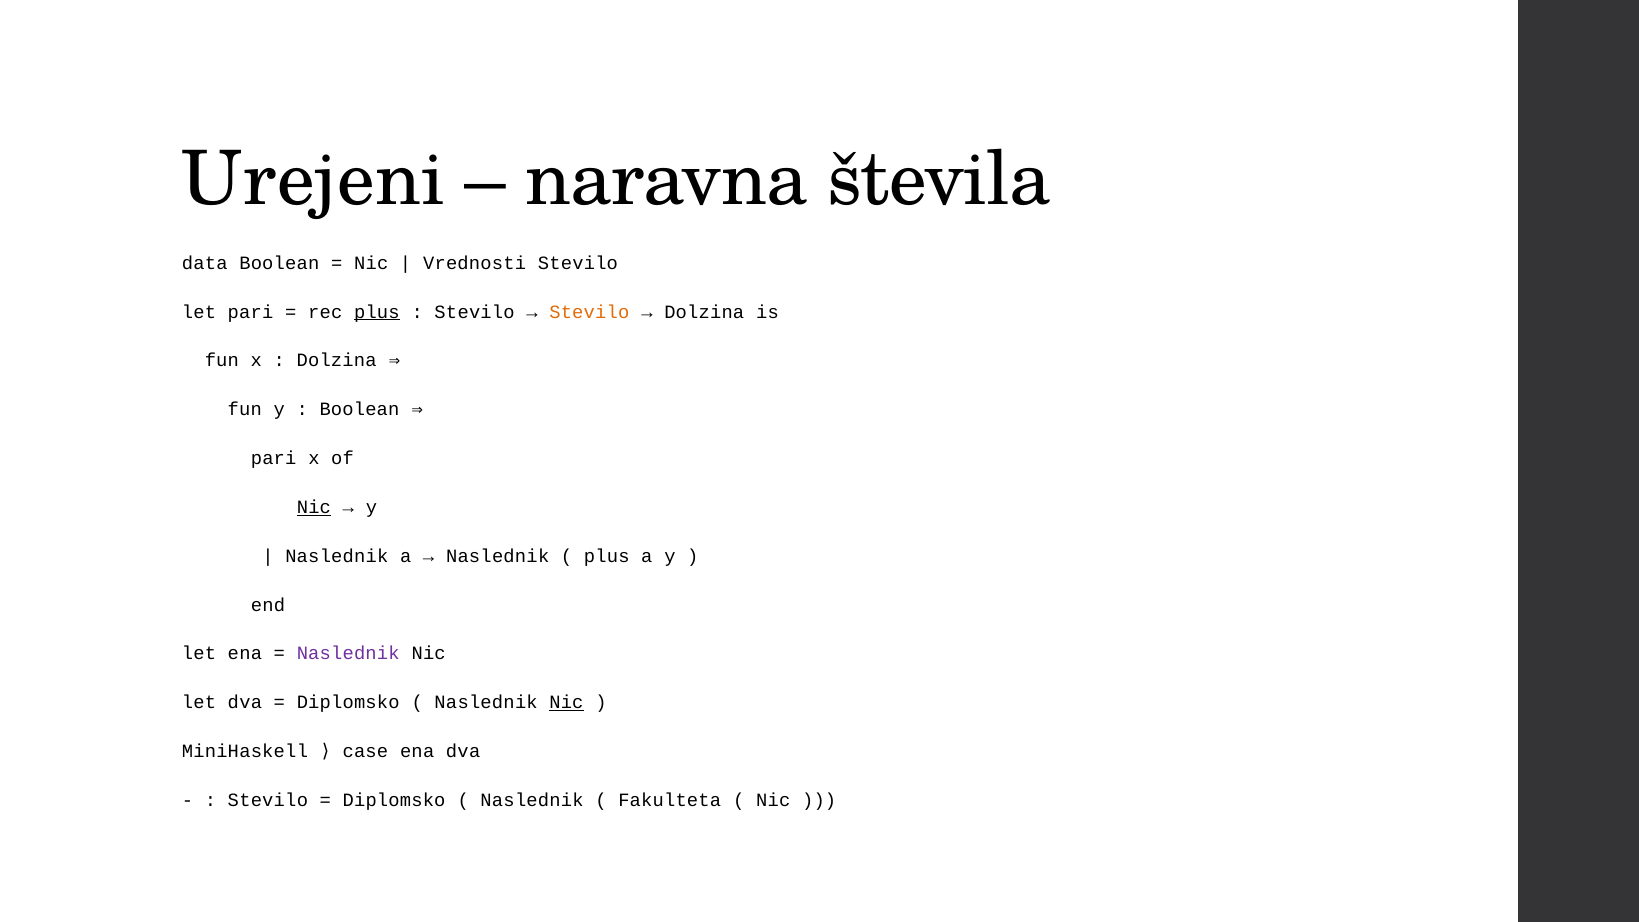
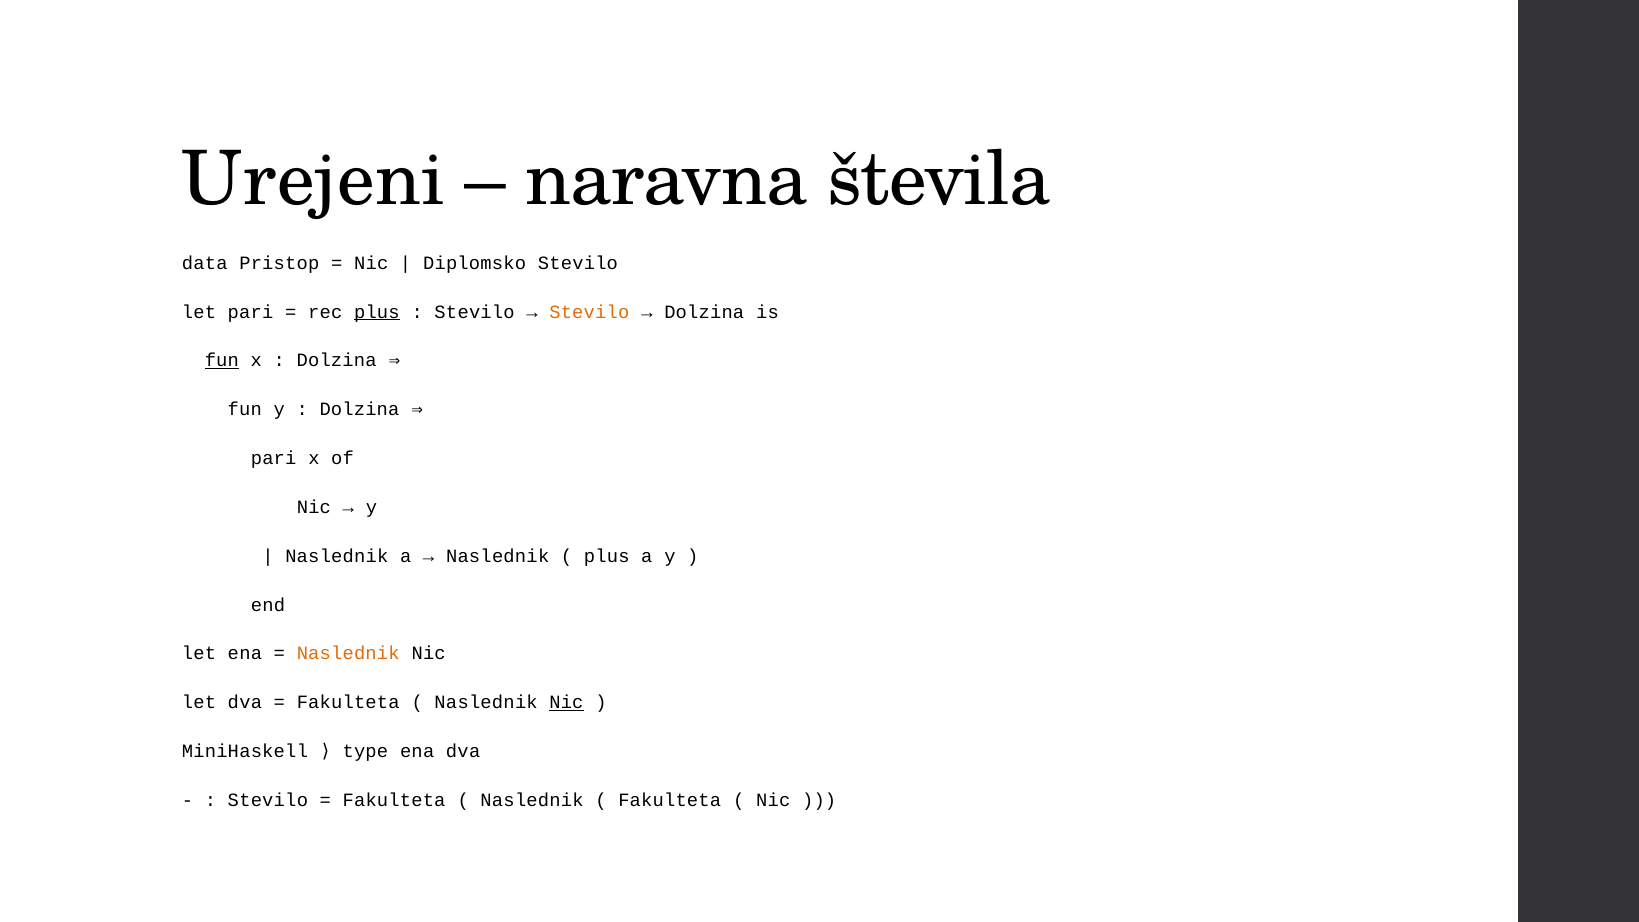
data Boolean: Boolean -> Pristop (279, 263)
Vrednosti: Vrednosti -> Diplomsko (475, 263)
fun underline: none -> present (222, 361)
Boolean: Boolean -> Dolzina (359, 409)
Nic underline: present -> none (314, 507)
Naslednik colour: purple -> orange (348, 654)
Diplomsko: Diplomsko -> Fakulteta (348, 702)
case: case -> type (365, 751)
Diplomsko: Diplomsko -> Fakulteta (394, 800)
